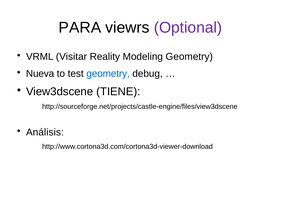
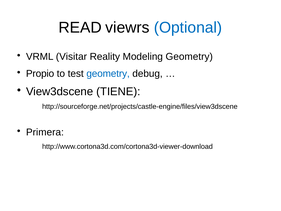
PARA: PARA -> READ (80, 28)
Optional colour: purple -> blue (188, 28)
Nueva: Nueva -> Propio (40, 73)
Análisis: Análisis -> Primera (45, 132)
